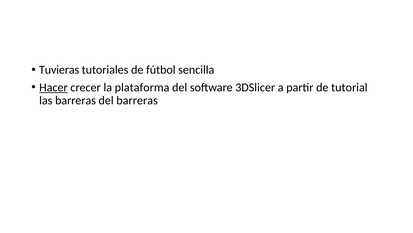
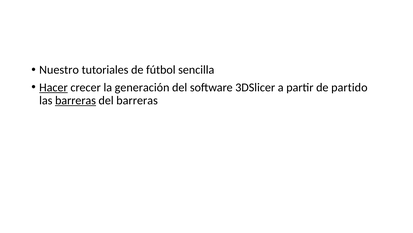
Tuvieras: Tuvieras -> Nuestro (59, 70)
plataforma: plataforma -> generación (142, 87)
tutorial: tutorial -> partido (349, 87)
barreras underline: none -> present (76, 100)
